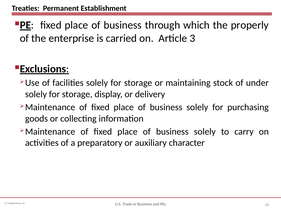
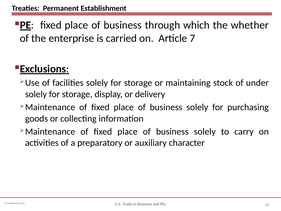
properly: properly -> whether (250, 25)
3: 3 -> 7 (192, 38)
